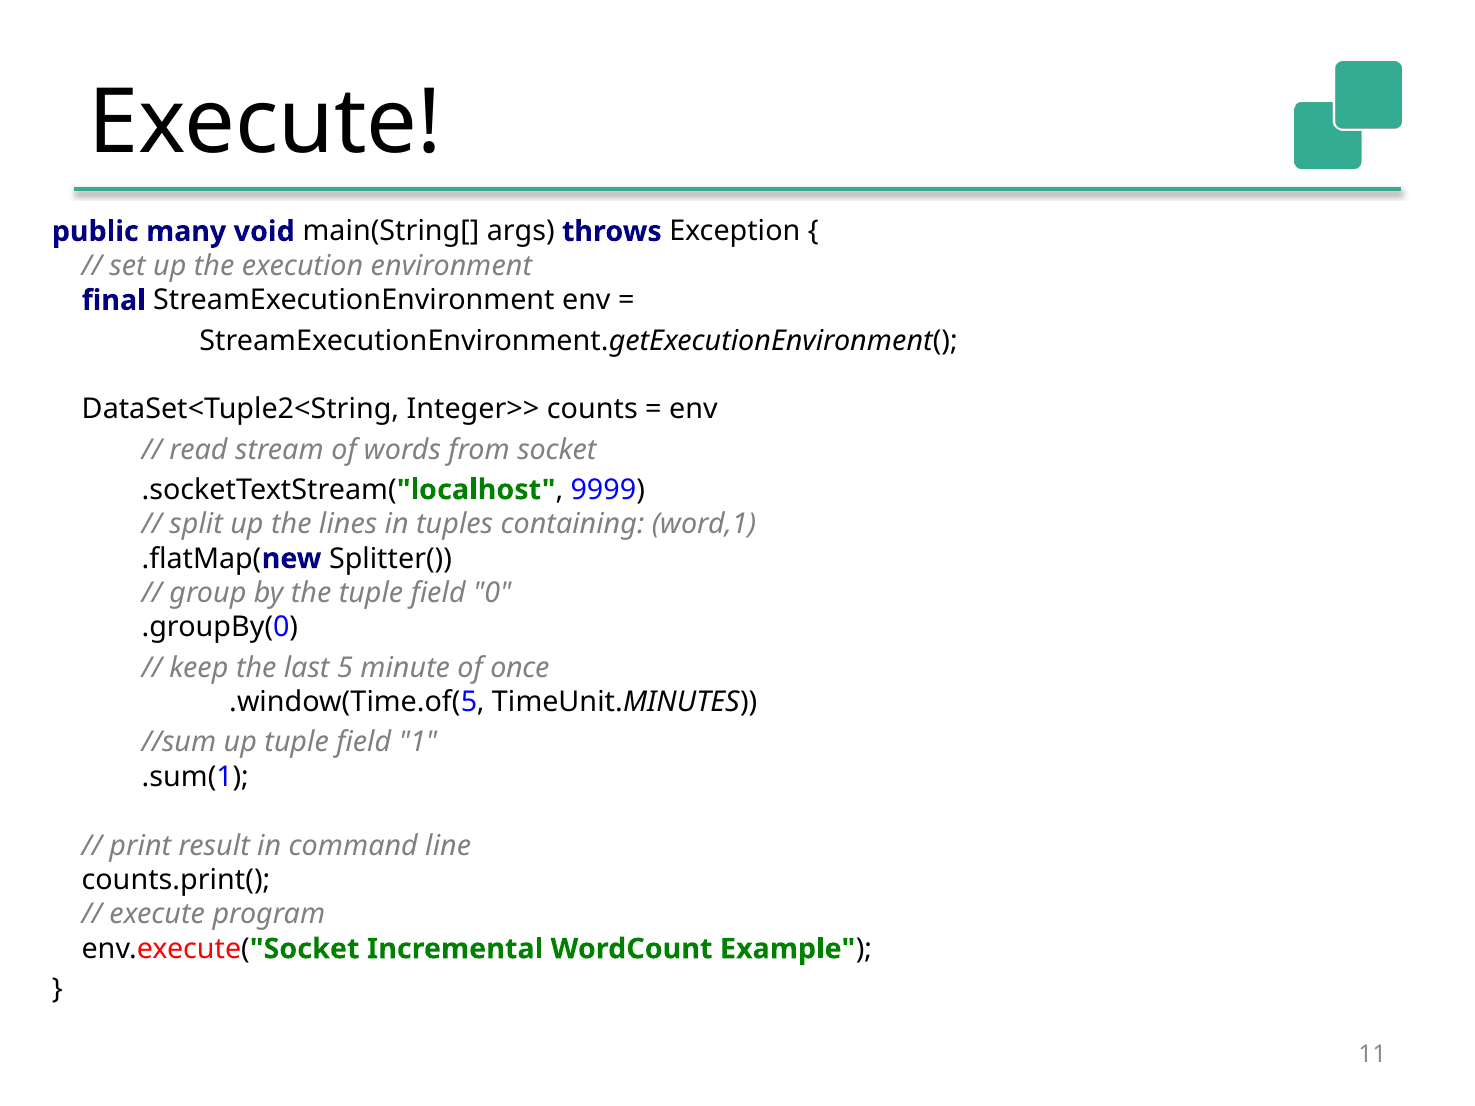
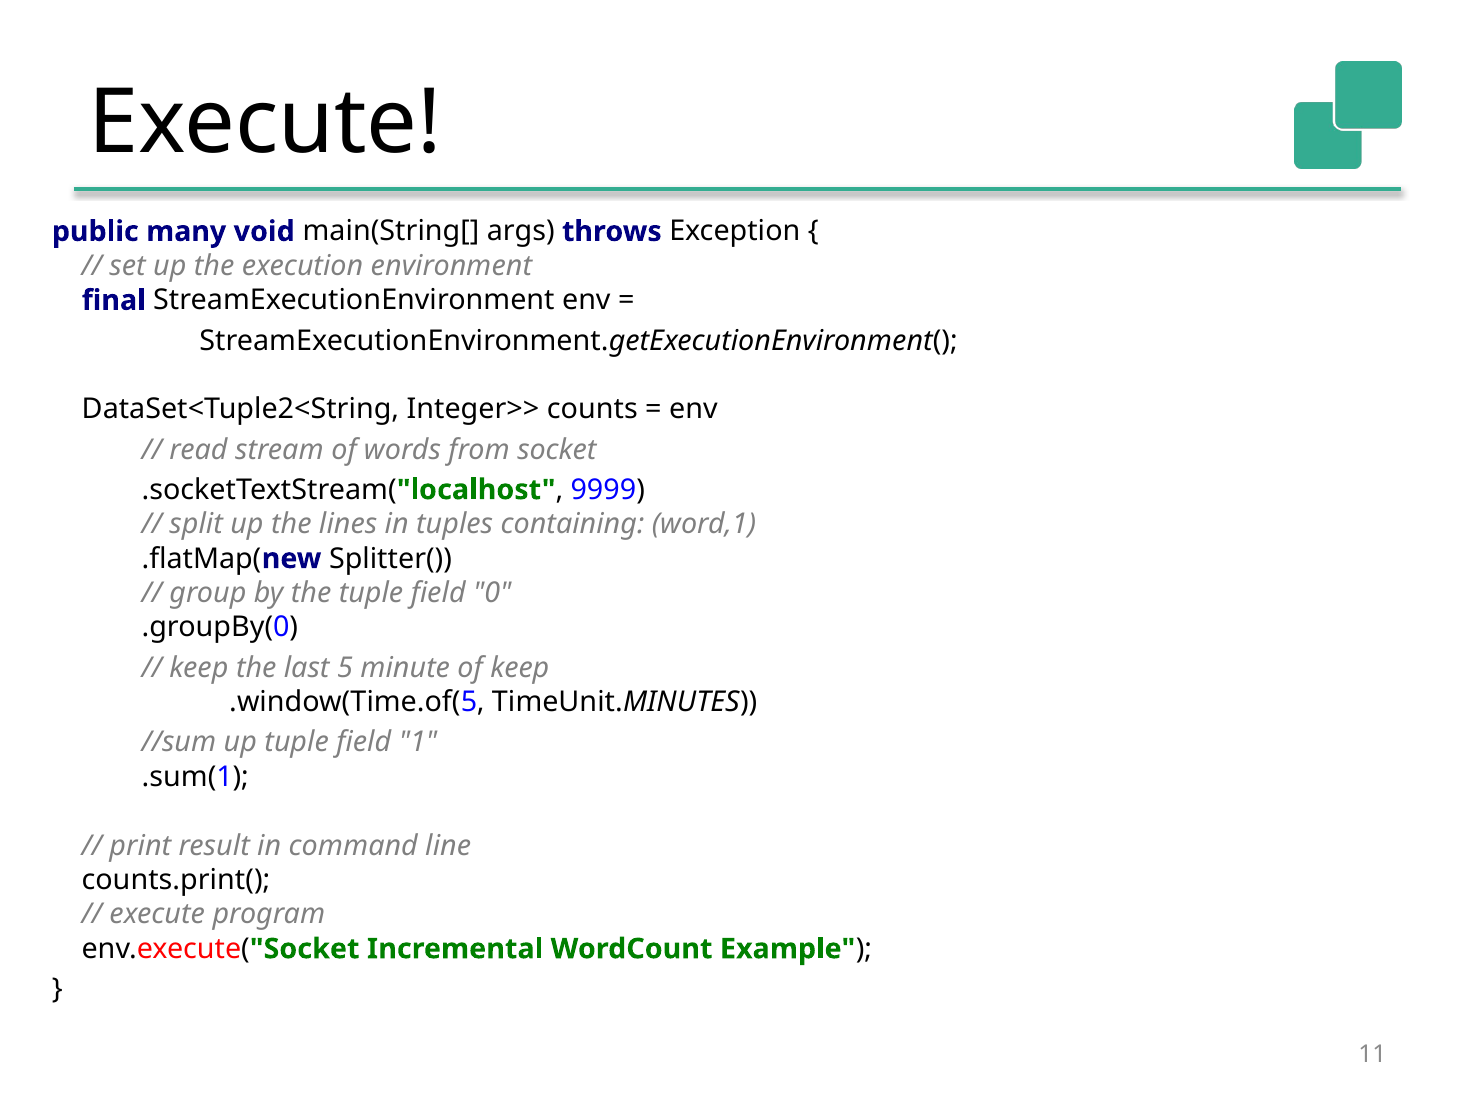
of once: once -> keep (520, 668)
